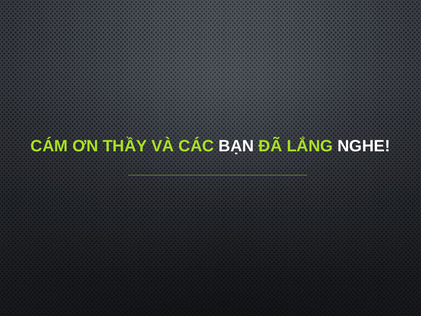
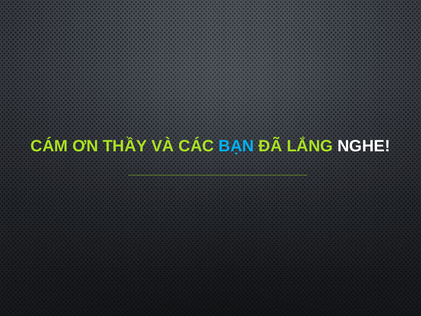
BẠN colour: white -> light blue (236, 146)
